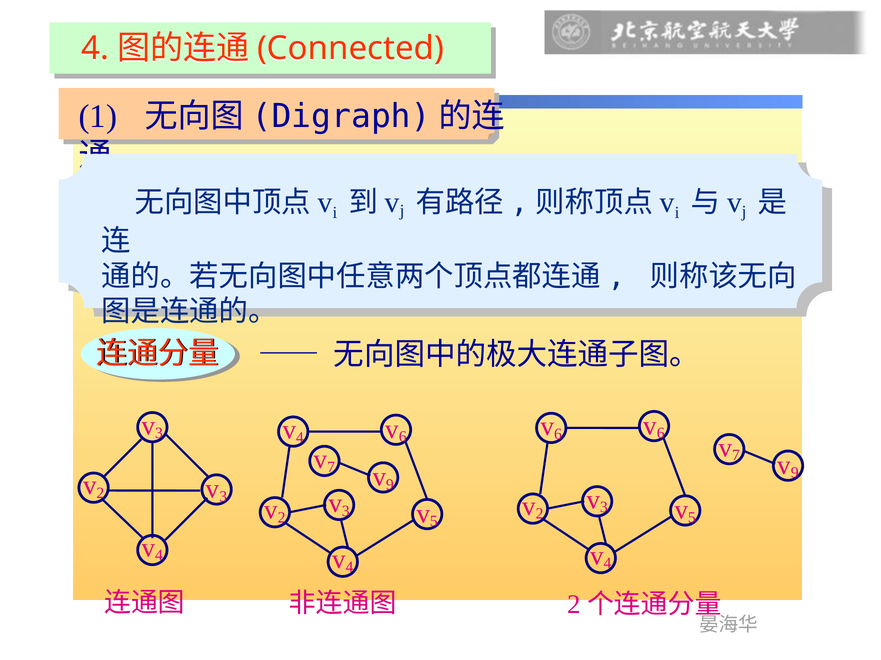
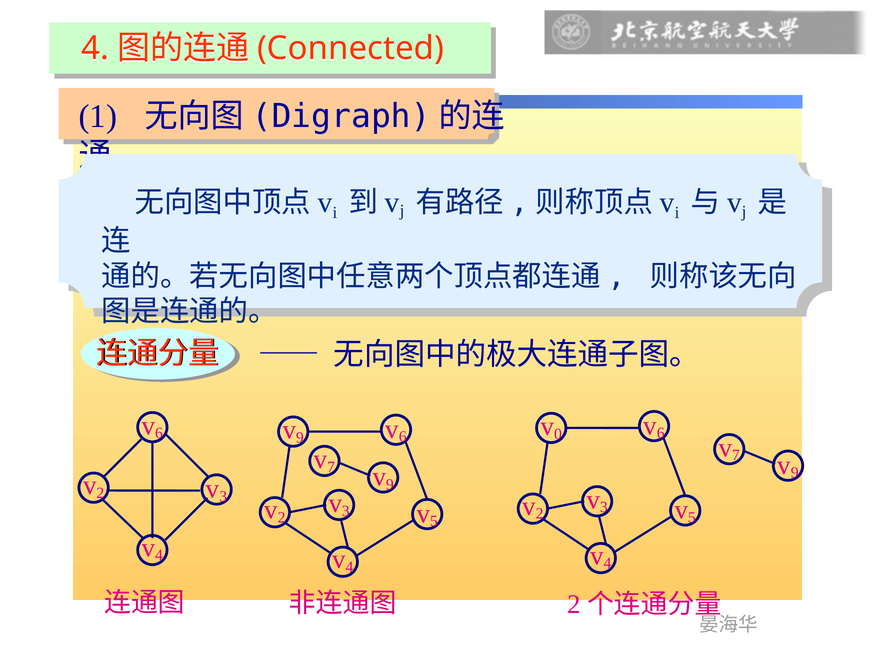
3: 3 -> 6 (159, 434)
6: 6 -> 0 (558, 434)
4: 4 -> 9 (300, 438)
